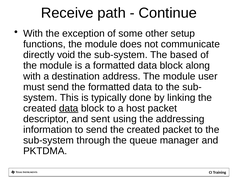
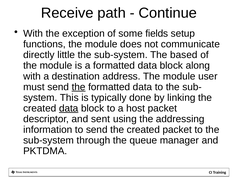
other: other -> fields (157, 34)
void: void -> little (66, 55)
the underline: none -> present (79, 87)
